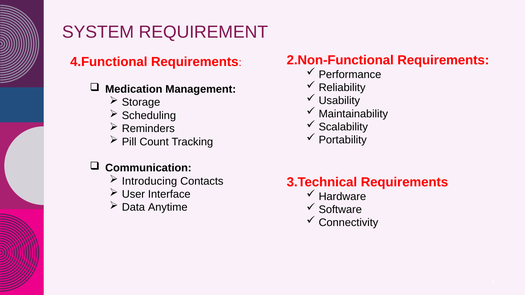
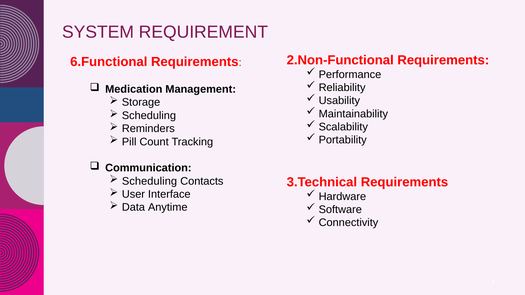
4.Functional: 4.Functional -> 6.Functional (109, 62)
Introducing: Introducing -> Scheduling (150, 181)
